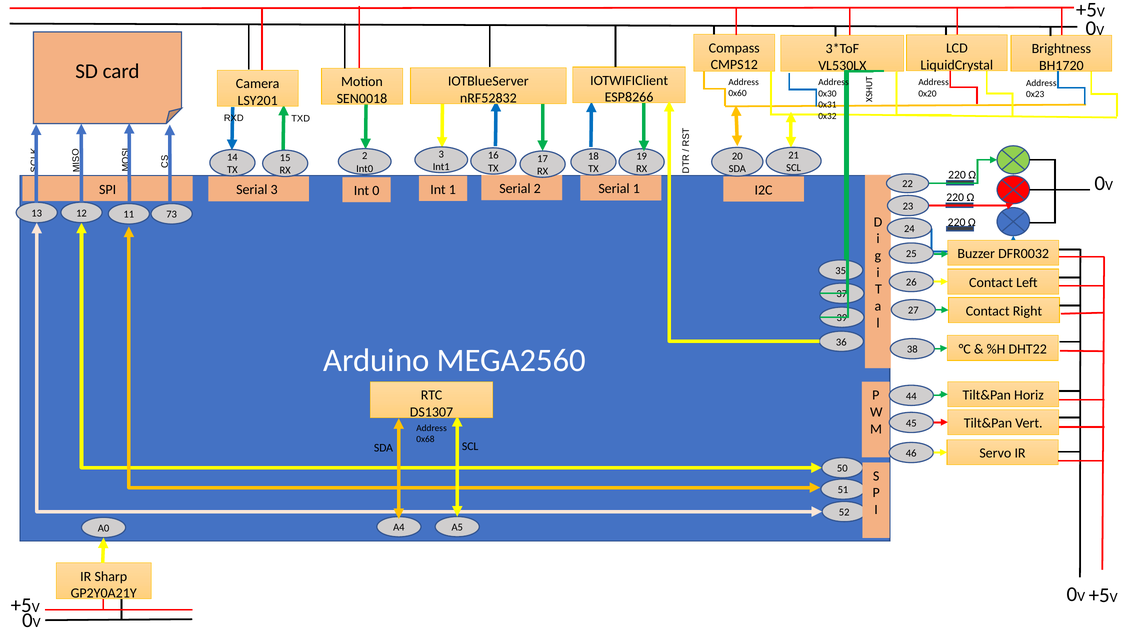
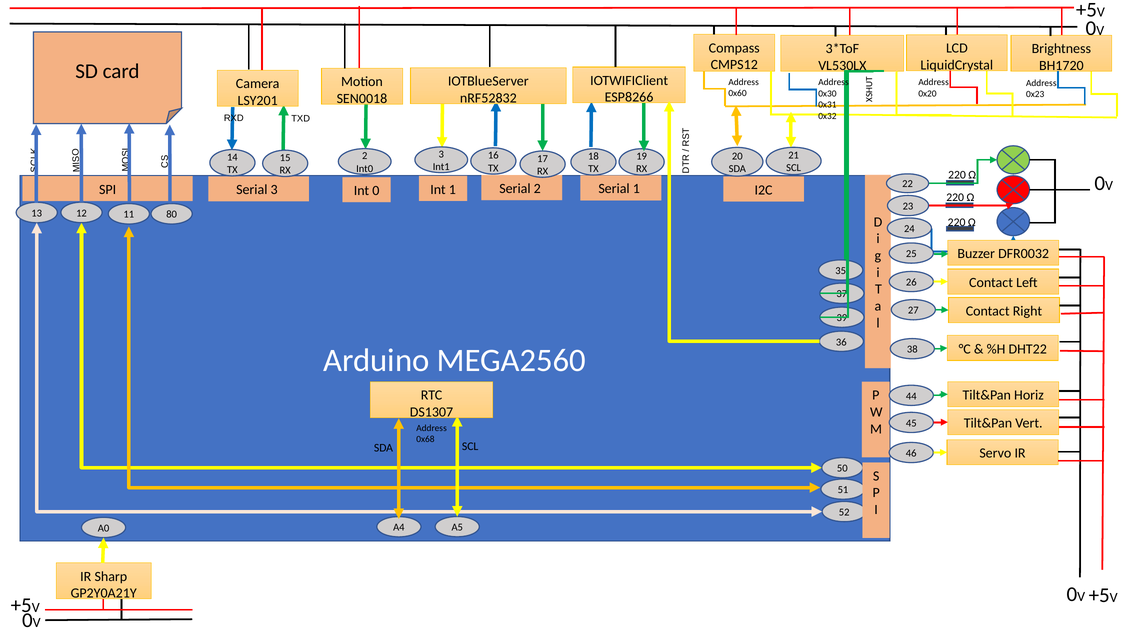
73: 73 -> 80 (172, 215)
